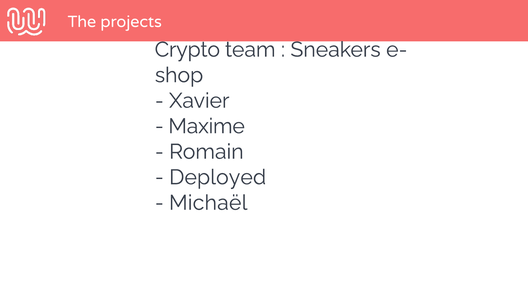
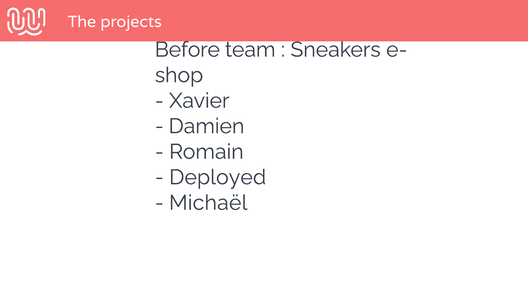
Crypto: Crypto -> Before (187, 50)
Maxime: Maxime -> Damien (206, 126)
